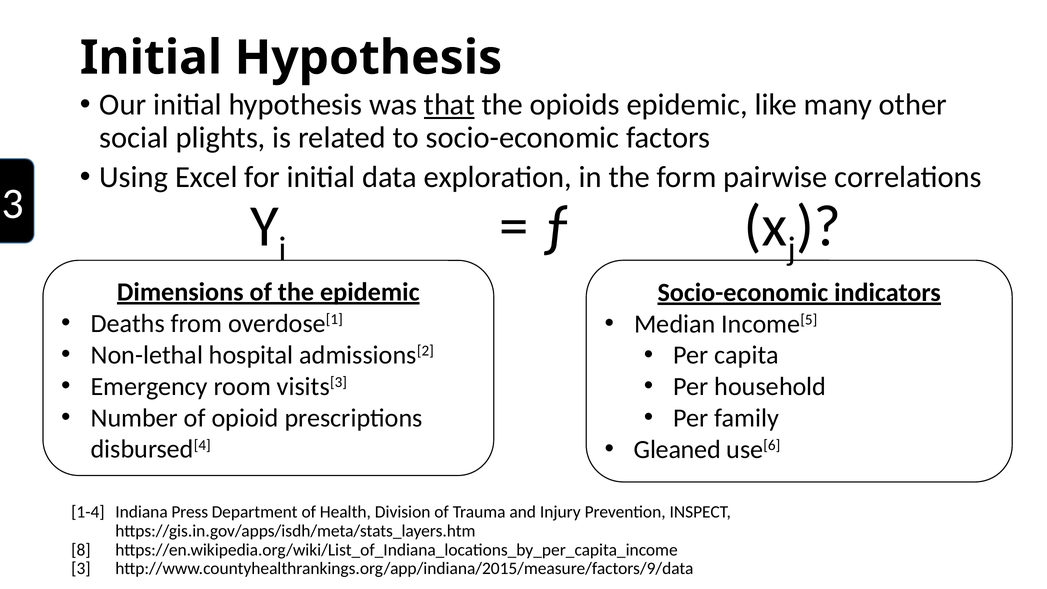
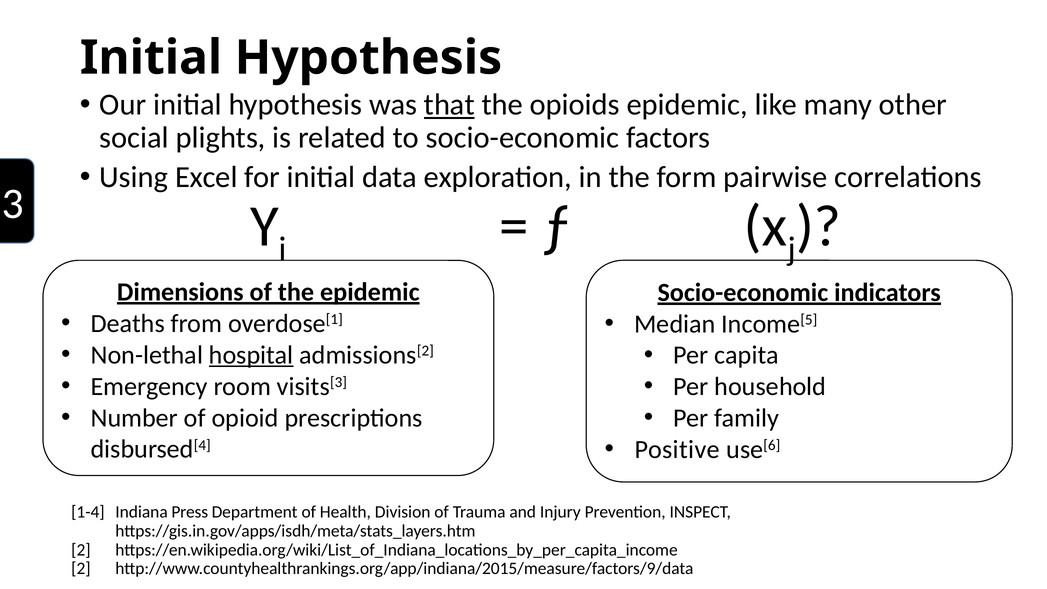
hospital underline: none -> present (251, 355)
Gleaned: Gleaned -> Positive (677, 450)
8: 8 -> 2 (81, 550)
3: 3 -> 2 (81, 569)
